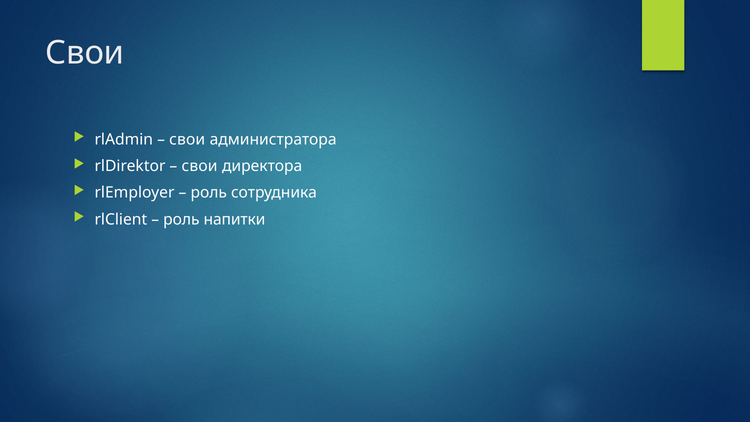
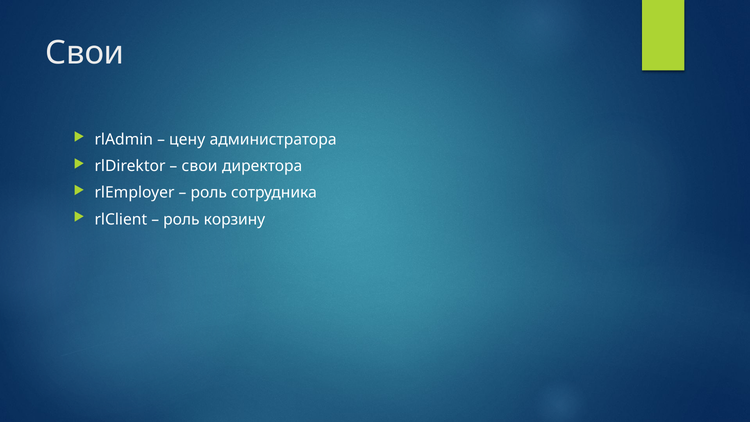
свои: свои -> цену (187, 140)
напитки: напитки -> корзину (234, 219)
